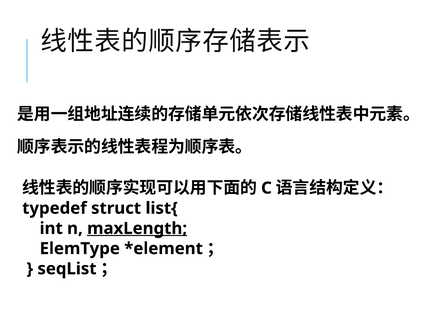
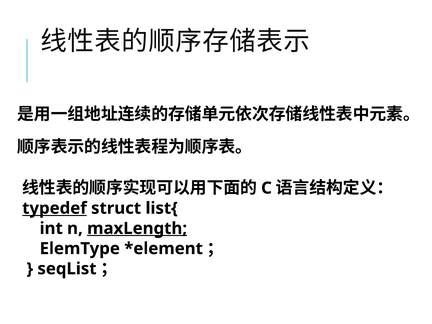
typedef underline: none -> present (54, 208)
